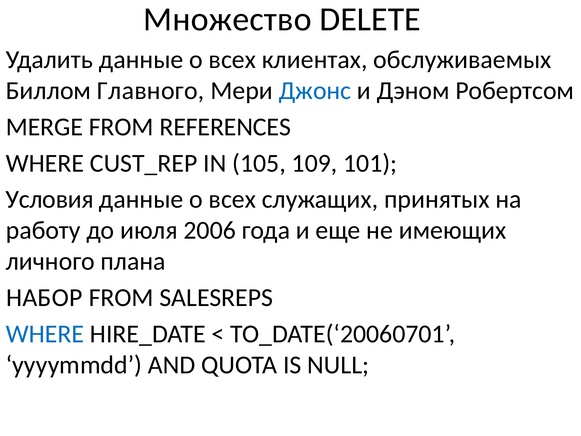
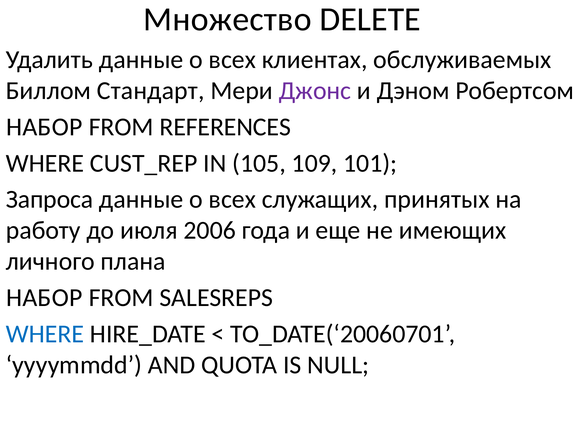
Главного: Главного -> Стандарт (151, 91)
Джонс colour: blue -> purple (315, 91)
MERGE: MERGE -> НАБОР (44, 127)
Условия: Условия -> Запроса (50, 199)
